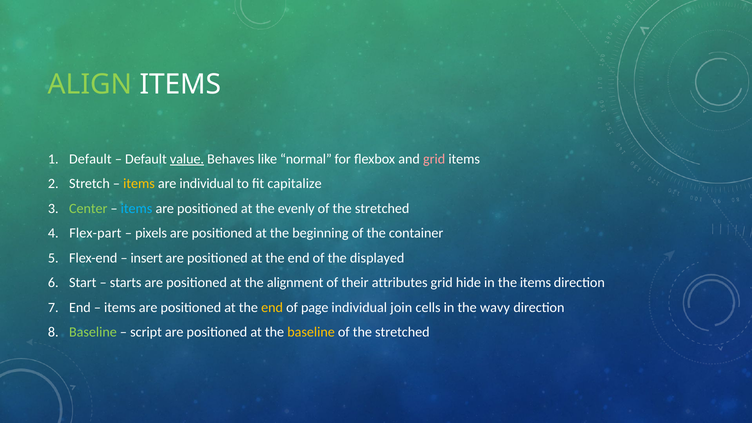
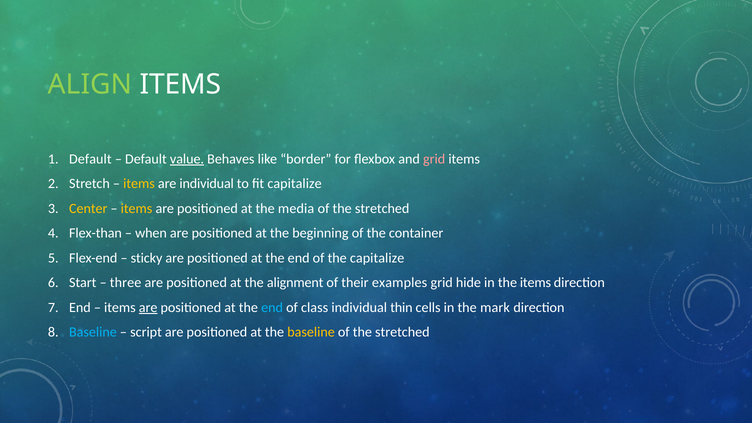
normal: normal -> border (306, 159)
Center colour: light green -> yellow (88, 208)
items colour: light blue -> yellow (137, 208)
evenly: evenly -> media (296, 208)
Flex-part: Flex-part -> Flex-than (95, 233)
pixels: pixels -> when (151, 233)
insert: insert -> sticky (147, 258)
the displayed: displayed -> capitalize (377, 258)
starts: starts -> three (126, 283)
attributes: attributes -> examples (400, 283)
are underline: none -> present (148, 308)
end colour: yellow -> light blue (272, 308)
page: page -> class (315, 308)
join: join -> thin (401, 308)
wavy: wavy -> mark (495, 308)
Baseline colour: light green -> light blue (93, 332)
